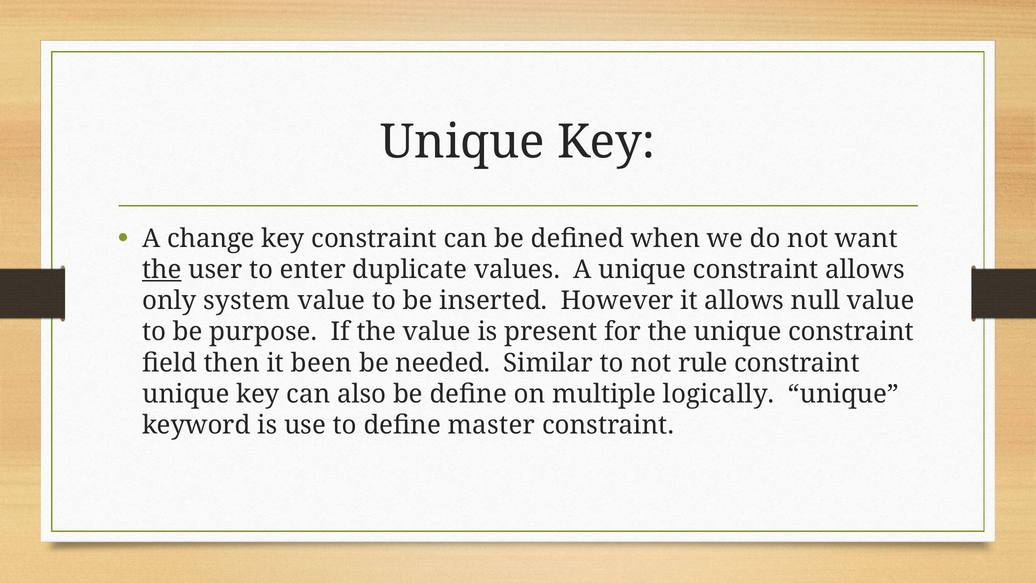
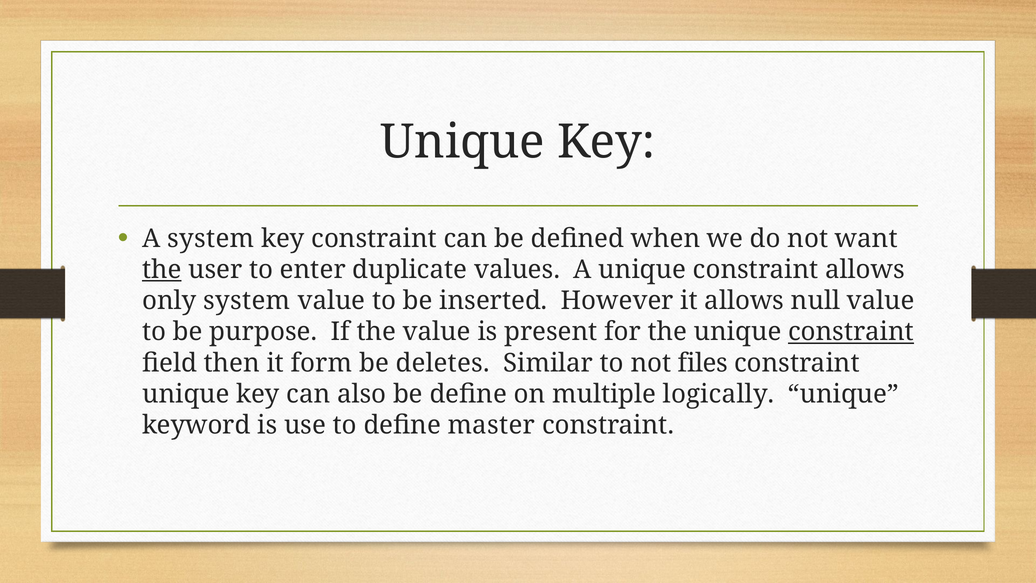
A change: change -> system (211, 239)
constraint underline: none -> present (851, 332)
been: been -> form (321, 363)
needed: needed -> deletes (443, 363)
rule: rule -> files (703, 363)
